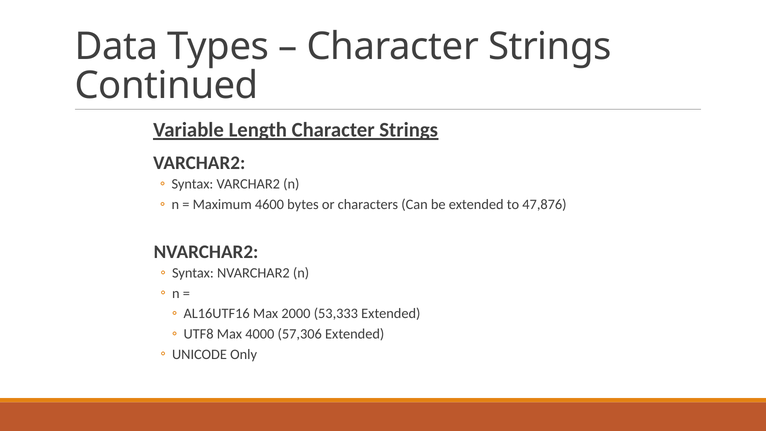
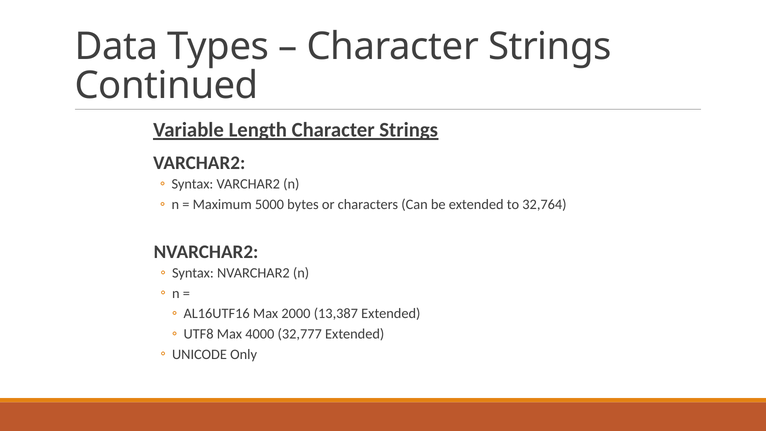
4600: 4600 -> 5000 (269, 204)
47,876: 47,876 -> 32,764 (544, 204)
53,333: 53,333 -> 13,387 (336, 314)
57,306: 57,306 -> 32,777 (300, 334)
